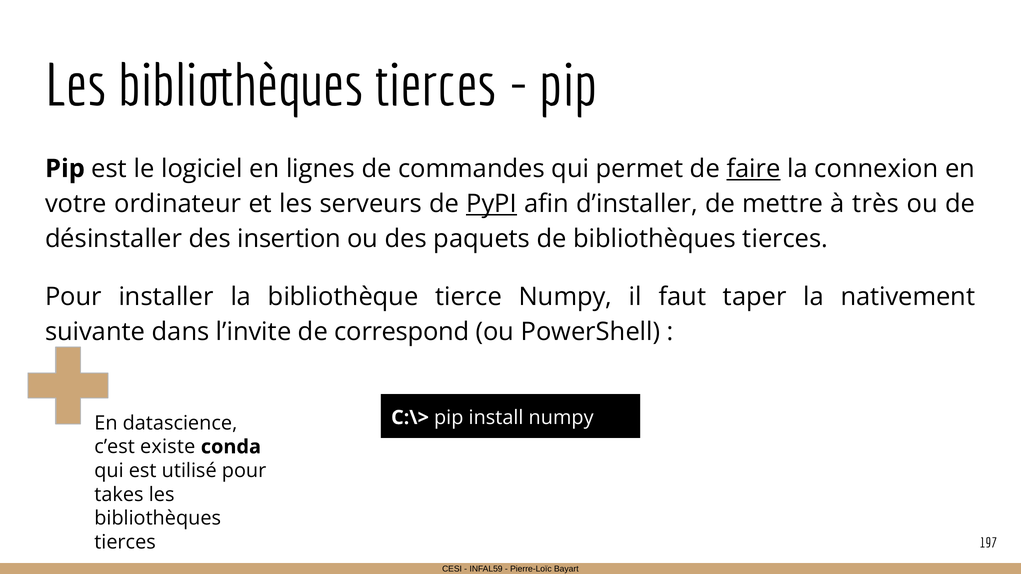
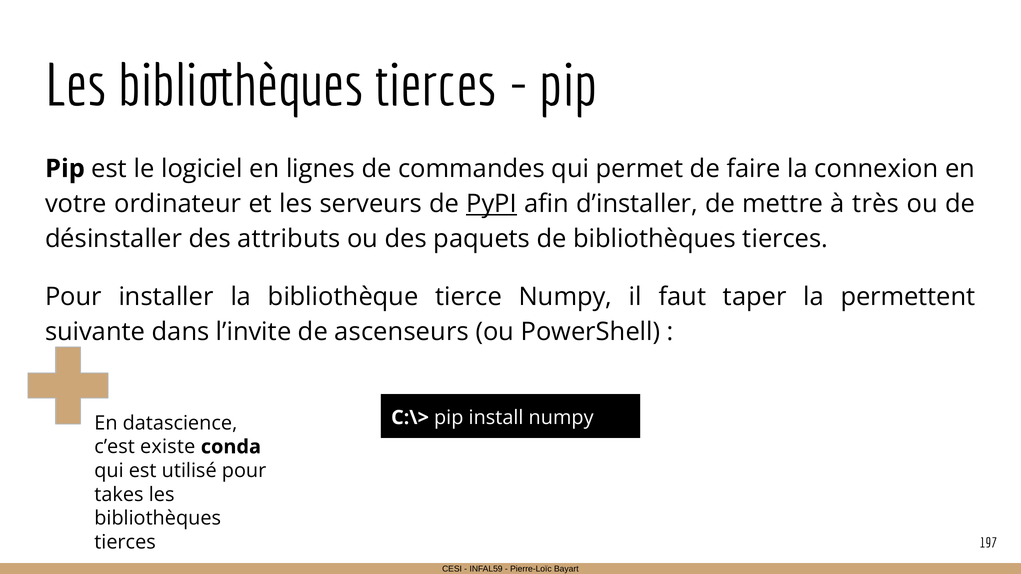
faire underline: present -> none (754, 169)
insertion: insertion -> attributs (289, 239)
nativement: nativement -> permettent (908, 297)
correspond: correspond -> ascenseurs (402, 332)
